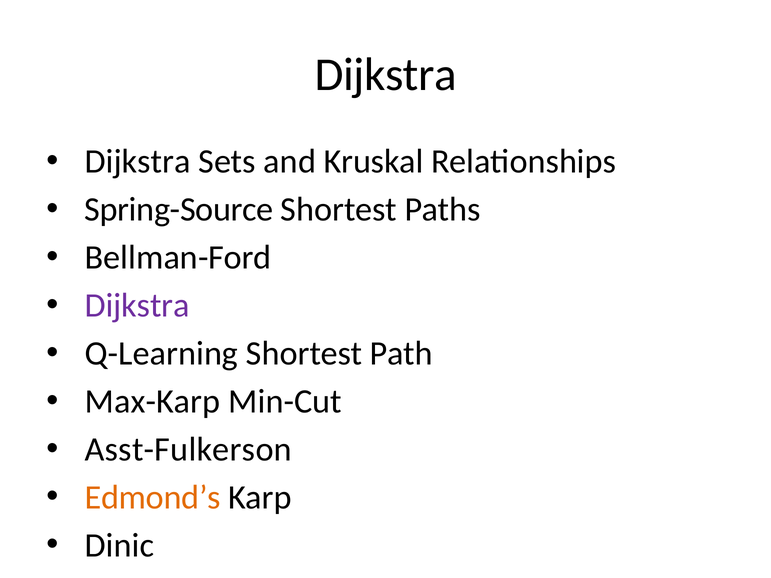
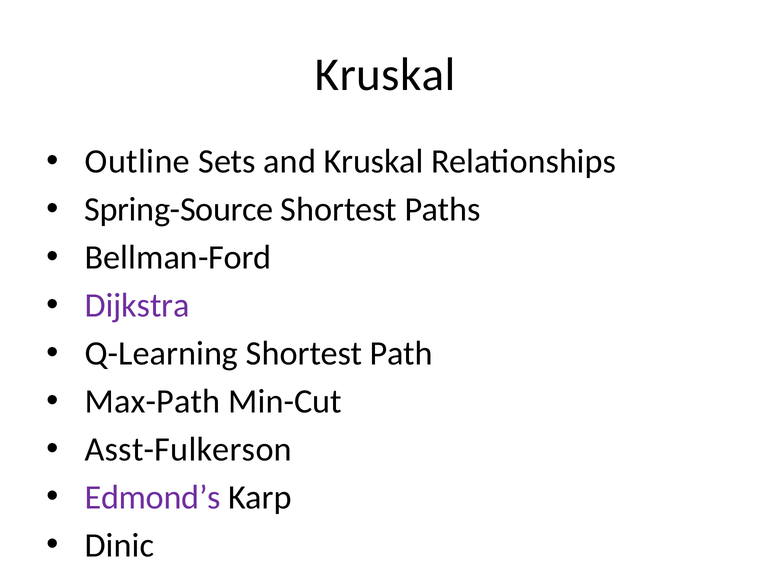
Dijkstra: Dijkstra -> Kruskal (385, 75)
Dijkstra: Dijkstra -> Outline (137, 162)
Max-Karp: Max-Karp -> Max-Path (153, 402)
Edmond’s colour: orange -> purple (153, 498)
